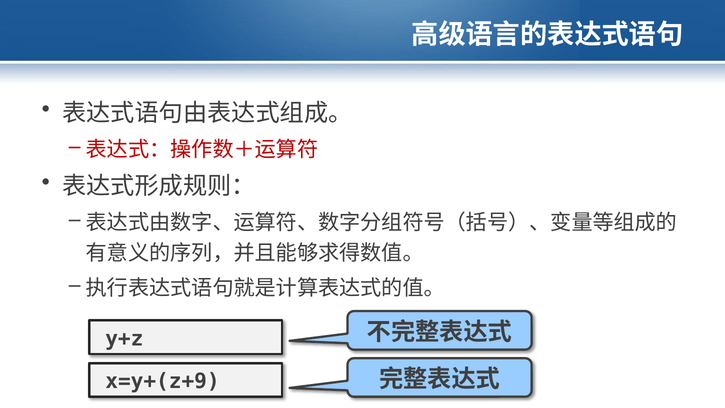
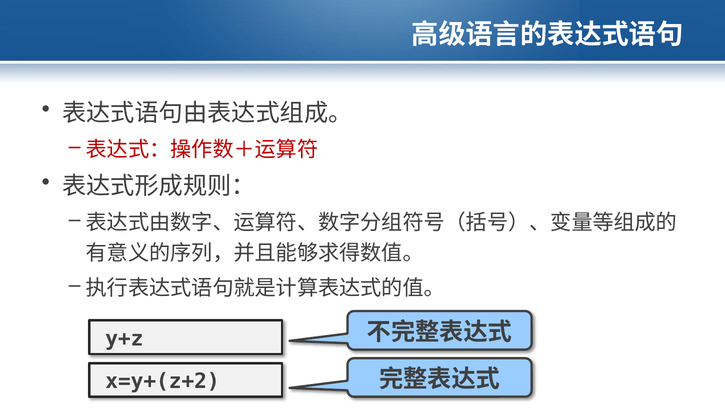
x=y+(z+9: x=y+(z+9 -> x=y+(z+2 (162, 381)
